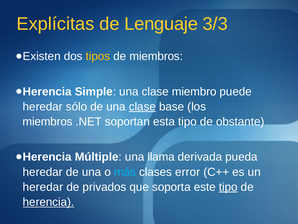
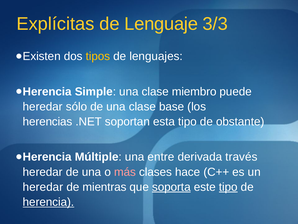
de miembros: miembros -> lenguajes (156, 56)
clase underline: present -> none (142, 106)
miembros: miembros -> herencias (48, 121)
llama: llama -> entre (161, 157)
pueda: pueda -> través (241, 157)
más colour: light blue -> pink (125, 172)
error: error -> hace (188, 172)
privados: privados -> mientras (104, 187)
soporta underline: none -> present (171, 187)
